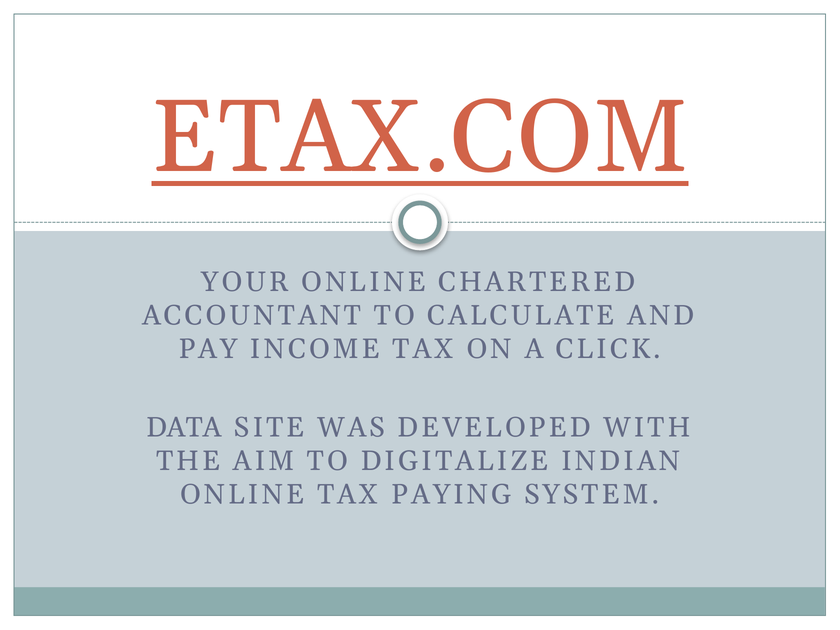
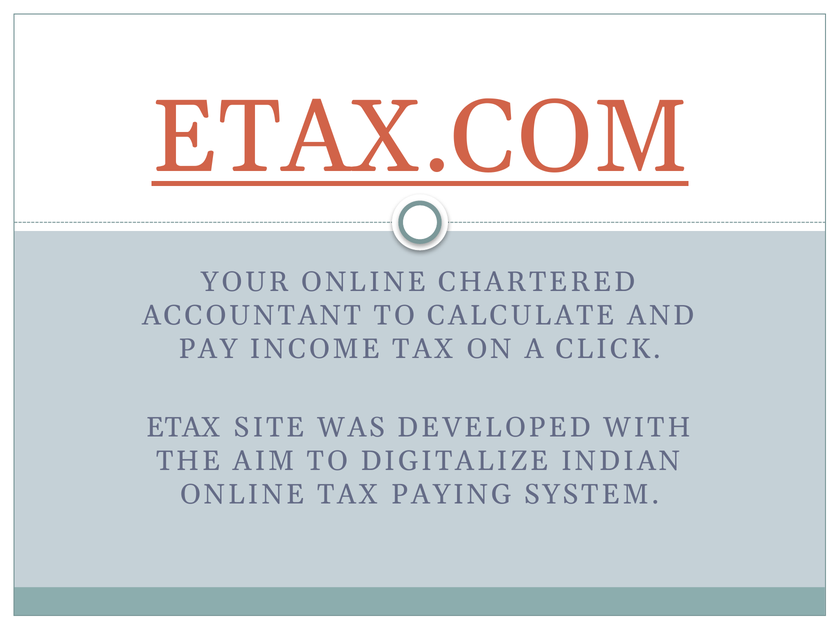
DATA: DATA -> ETAX (184, 427)
